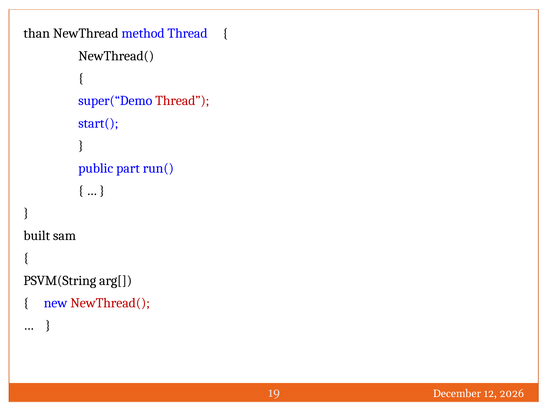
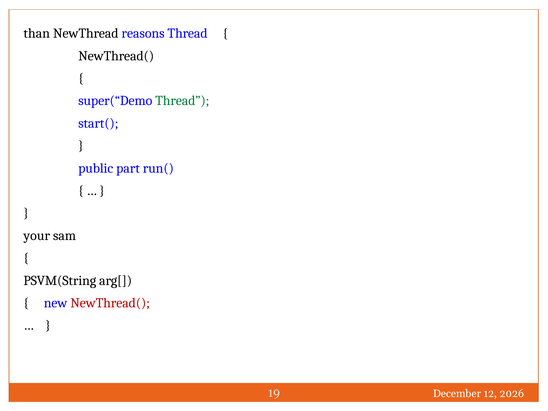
method: method -> reasons (143, 33)
Thread colour: red -> green (182, 101)
built: built -> your (37, 236)
